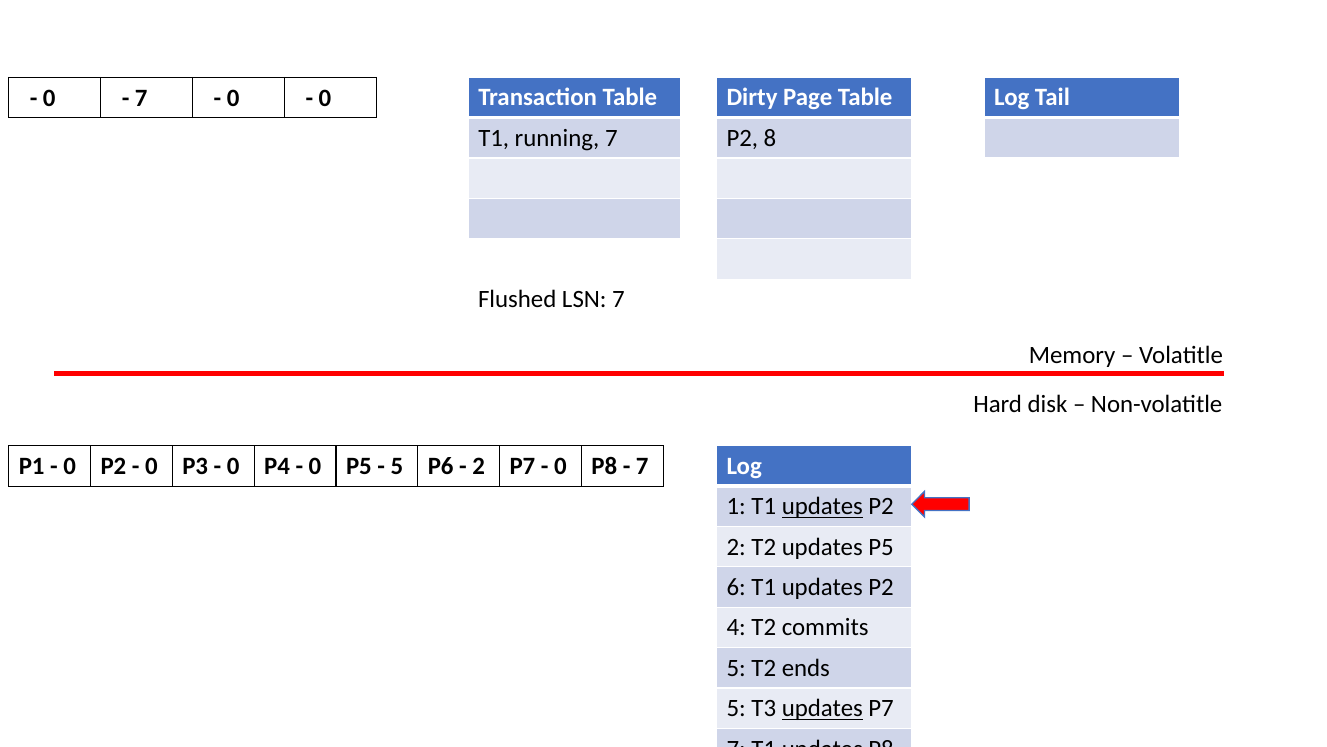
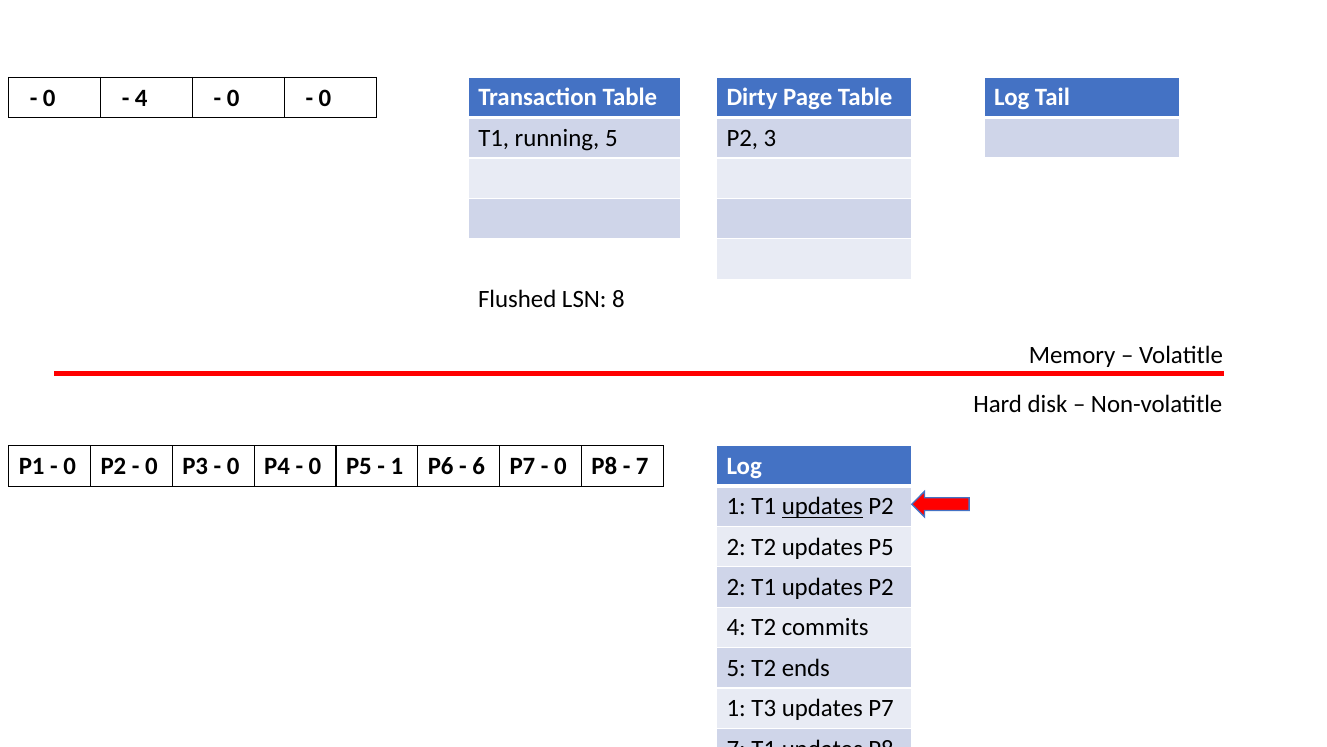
7: 7 -> 4 (141, 98)
running 7: 7 -> 5 (611, 138)
8: 8 -> 3 (770, 138)
LSN 7: 7 -> 8 (618, 299)
5: 5 -> 1 (397, 466)
2: 2 -> 6 (479, 466)
6: 6 -> 2 (736, 587)
5: 5 -> 1 (736, 708)
updates underline: present -> none (822, 708)
